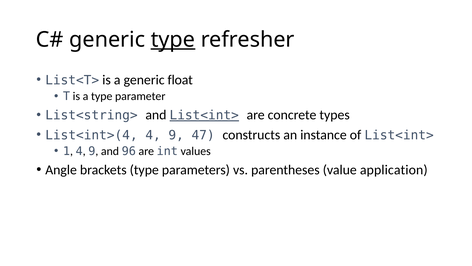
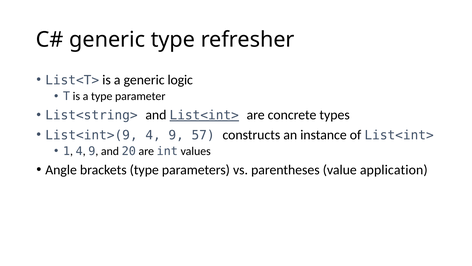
type underline: present -> none (173, 40)
float: float -> logic (180, 80)
List<int>(4: List<int>(4 -> List<int>(9 (91, 135)
47: 47 -> 57 (203, 135)
96: 96 -> 20 (129, 151)
